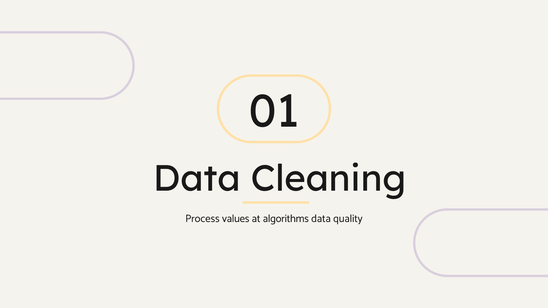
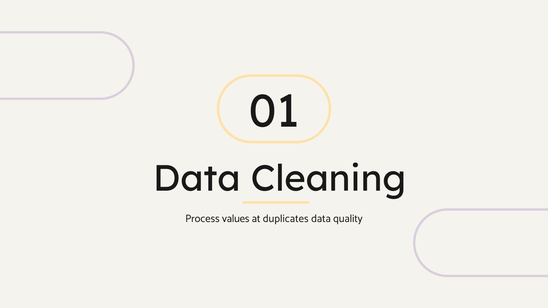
algorithms: algorithms -> duplicates (286, 219)
